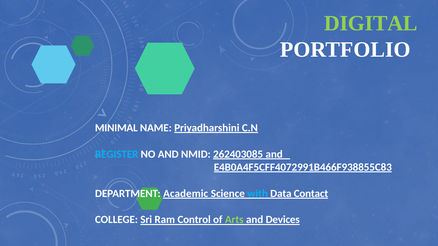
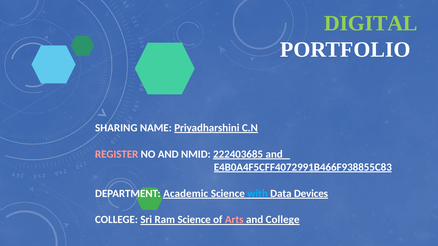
MINIMAL: MINIMAL -> SHARING (116, 128)
REGISTER colour: light blue -> pink (117, 154)
262403085: 262403085 -> 222403685 (238, 154)
Contact: Contact -> Devices (311, 194)
Ram Control: Control -> Science (194, 220)
Arts colour: light green -> pink (234, 220)
and Devices: Devices -> College (283, 220)
